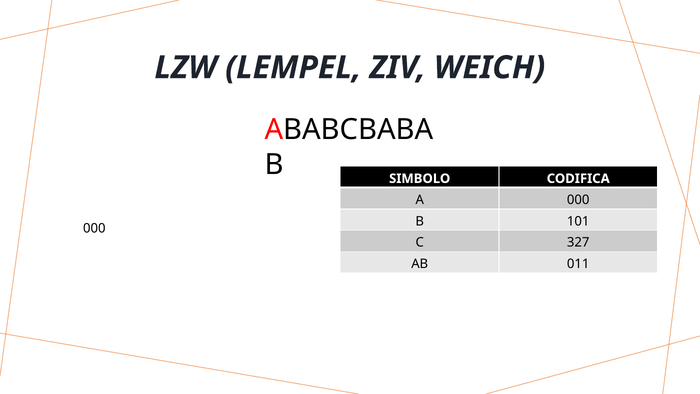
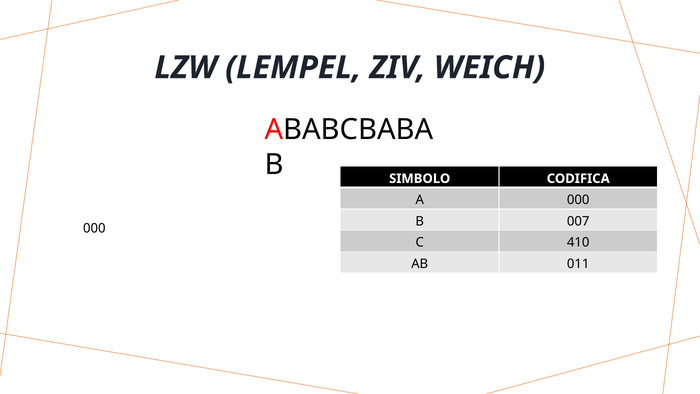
101: 101 -> 007 (578, 221)
327: 327 -> 410 (578, 242)
